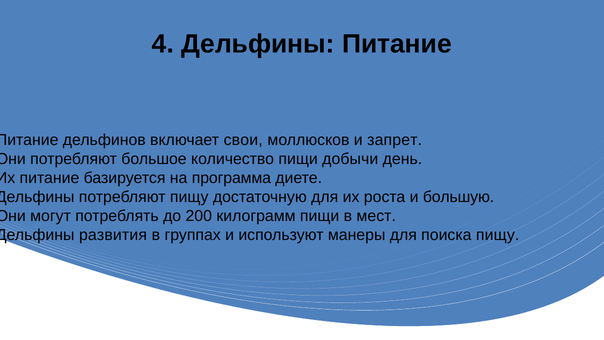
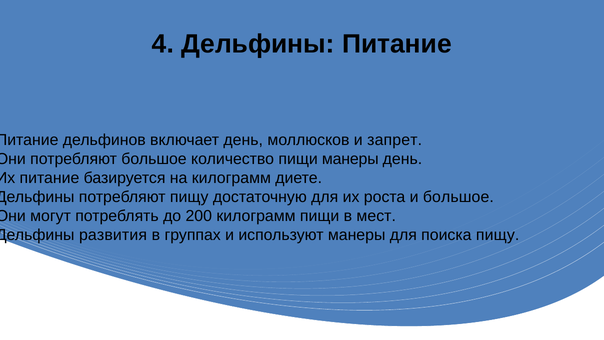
включает свои: свои -> день (243, 140)
пищи добычи: добычи -> манеры (350, 159)
на программа: программа -> килограмм (231, 178)
и большую: большую -> большое (458, 197)
